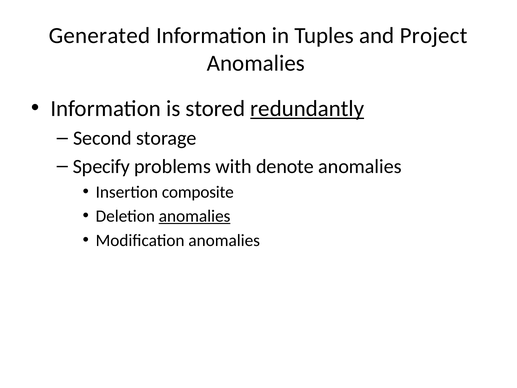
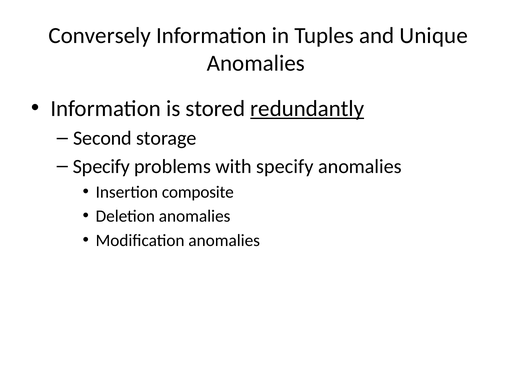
Generated: Generated -> Conversely (100, 36)
Project: Project -> Unique (434, 36)
with denote: denote -> specify (285, 166)
anomalies underline: present -> none (195, 216)
